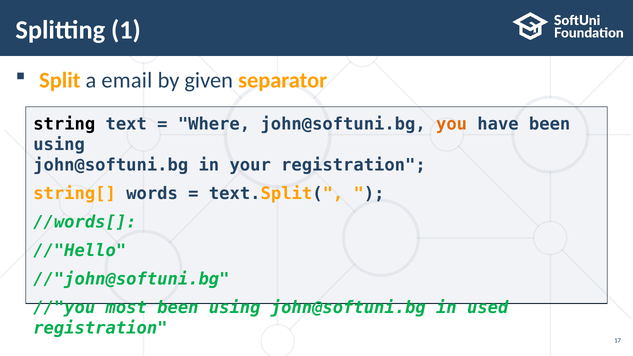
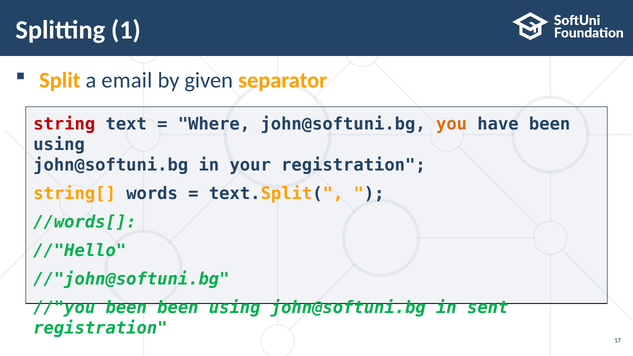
string colour: black -> red (64, 124)
//"you most: most -> been (126, 308)
used: used -> sent (488, 308)
